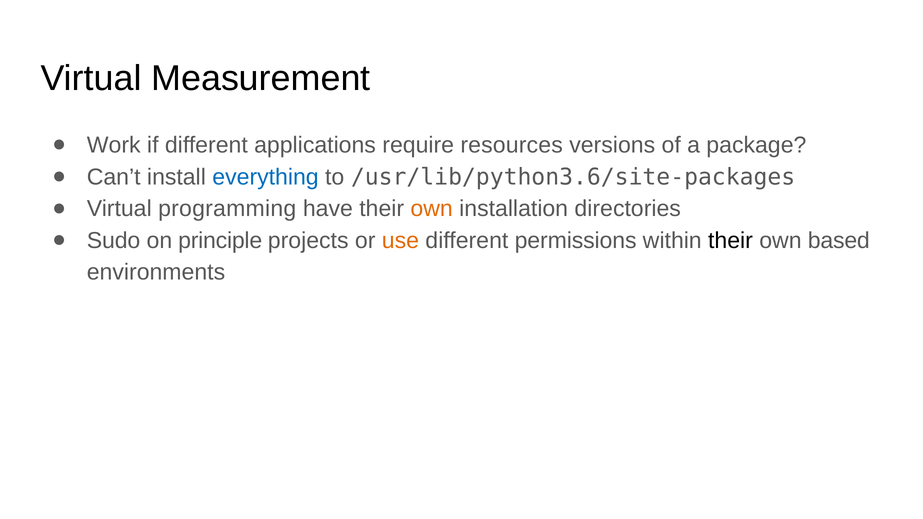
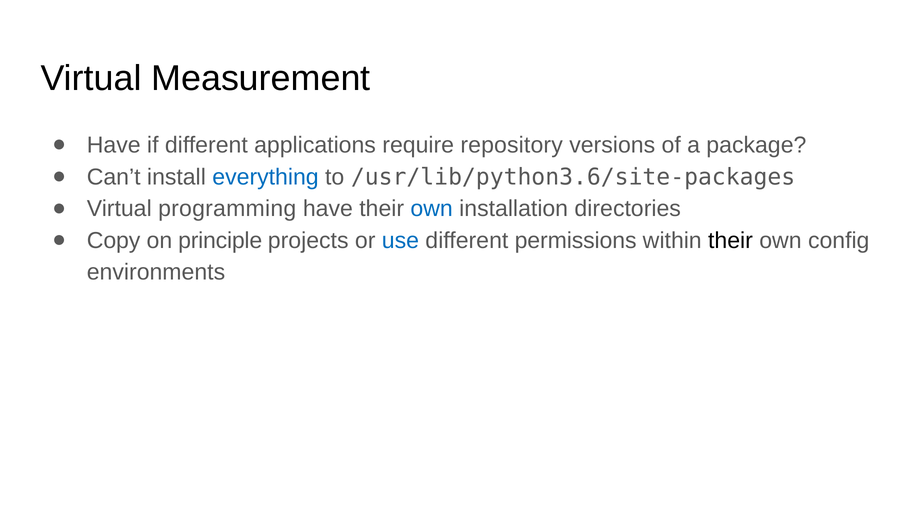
Work: Work -> Have (114, 145)
resources: resources -> repository (512, 145)
own colour: orange -> blue (432, 209)
Sudo: Sudo -> Copy (114, 241)
use colour: orange -> blue (400, 241)
based: based -> config (839, 241)
